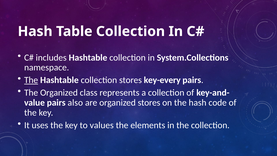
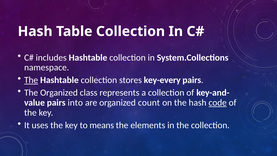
also: also -> into (75, 103)
organized stores: stores -> count (149, 103)
code underline: none -> present (218, 103)
values: values -> means (102, 125)
